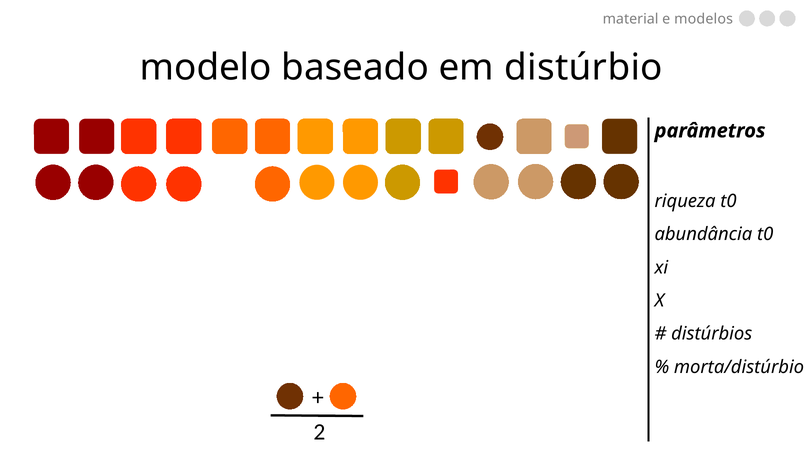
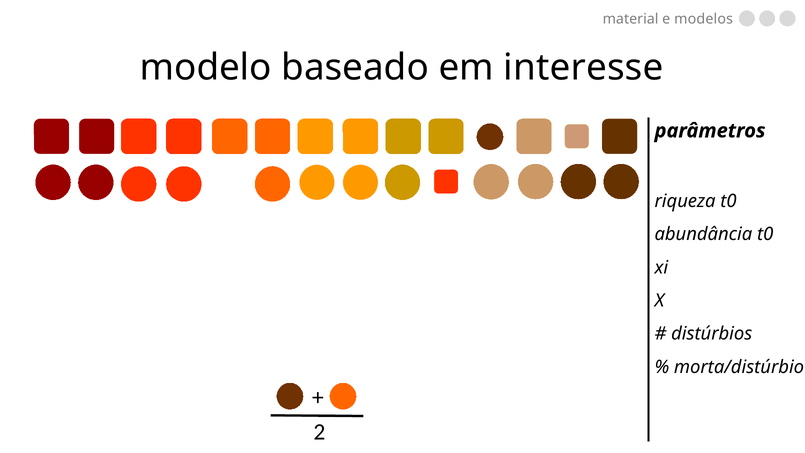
distúrbio: distúrbio -> interesse (584, 68)
